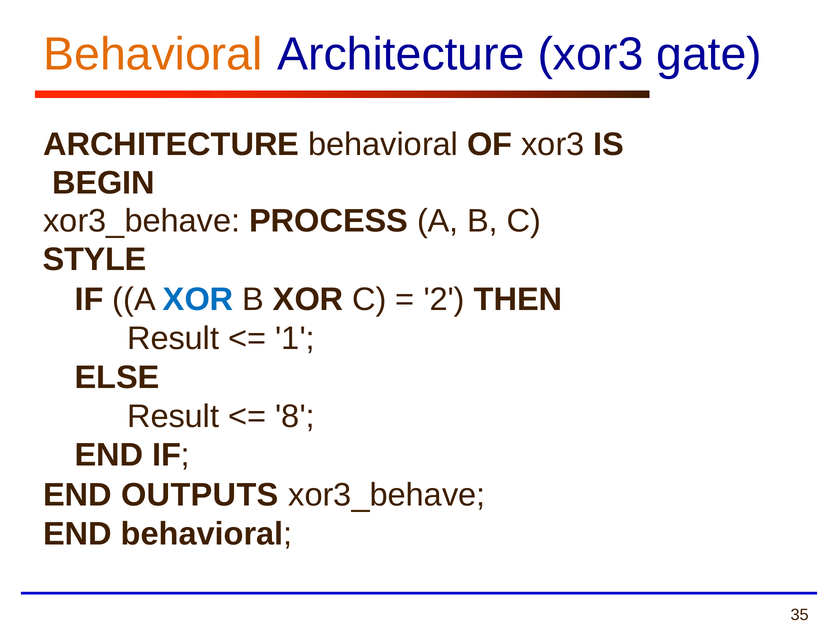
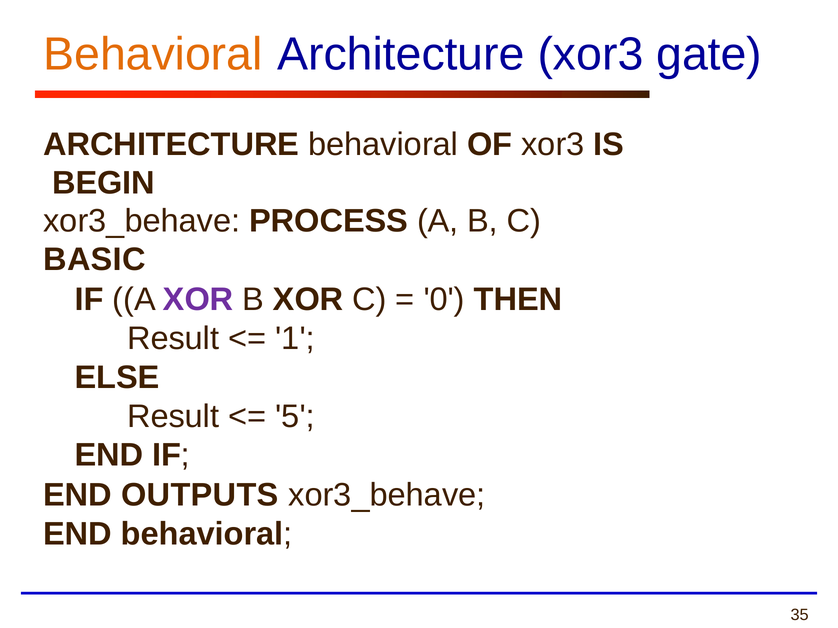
STYLE: STYLE -> BASIC (94, 260)
XOR colour: blue -> purple (198, 300)
2: 2 -> 0 (444, 300)
8: 8 -> 5 (295, 417)
